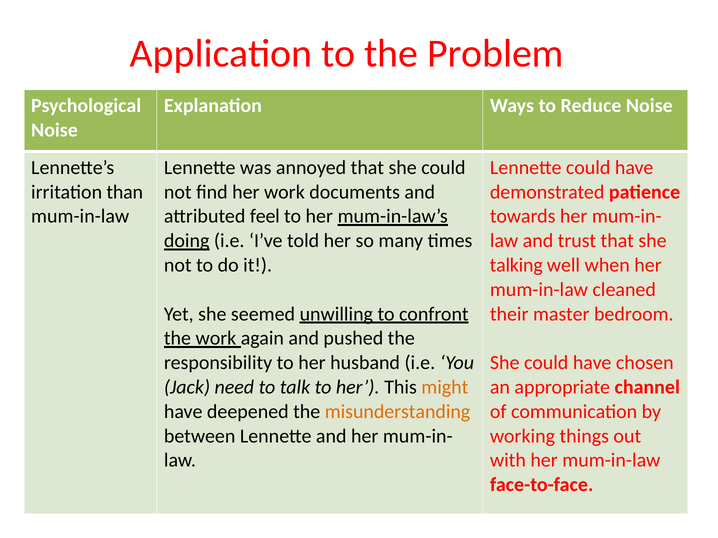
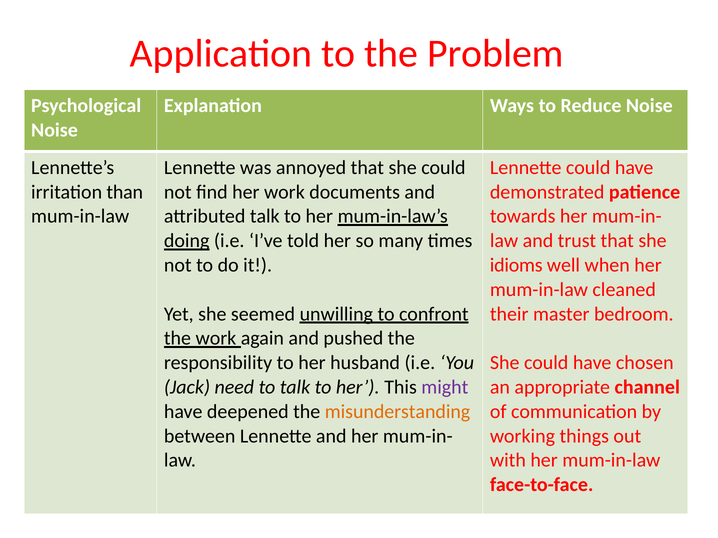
attributed feel: feel -> talk (265, 217)
talking: talking -> idioms (516, 265)
might colour: orange -> purple (445, 387)
